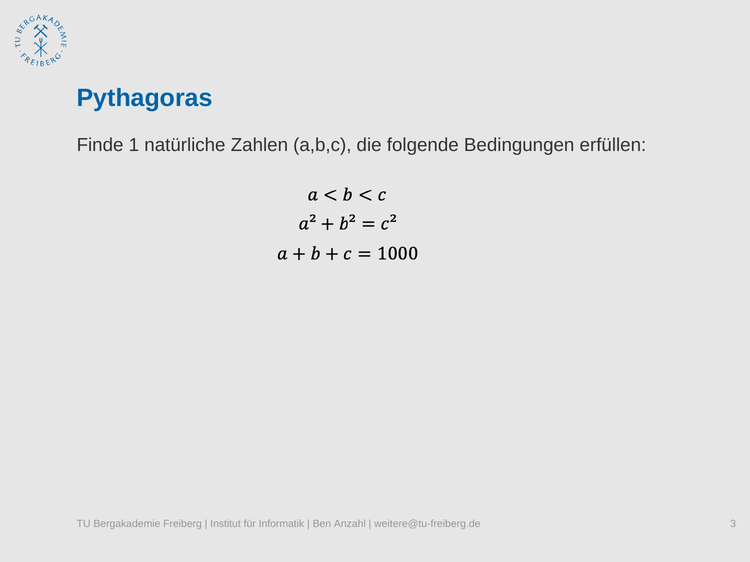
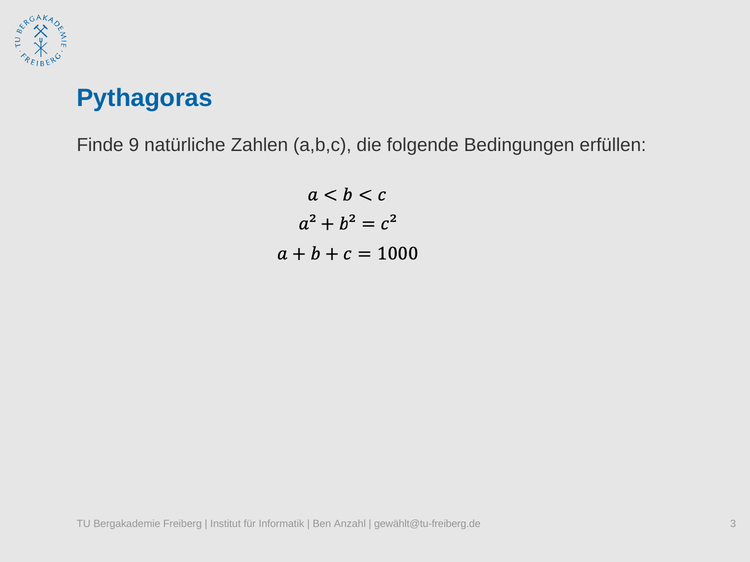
1: 1 -> 9 (134, 145)
weitere@tu-freiberg.de: weitere@tu-freiberg.de -> gewählt@tu-freiberg.de (427, 524)
